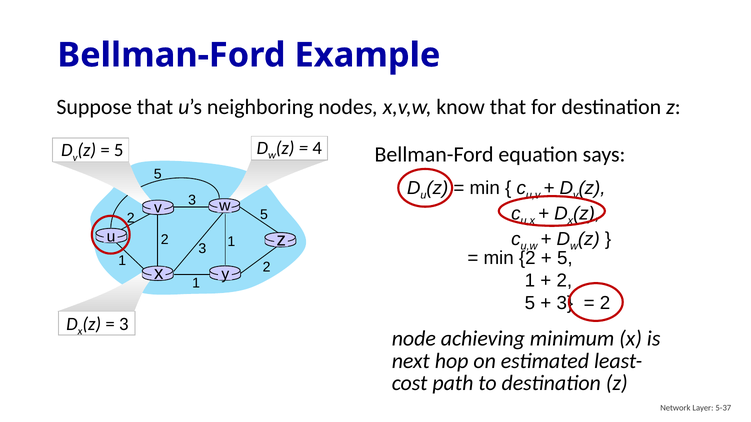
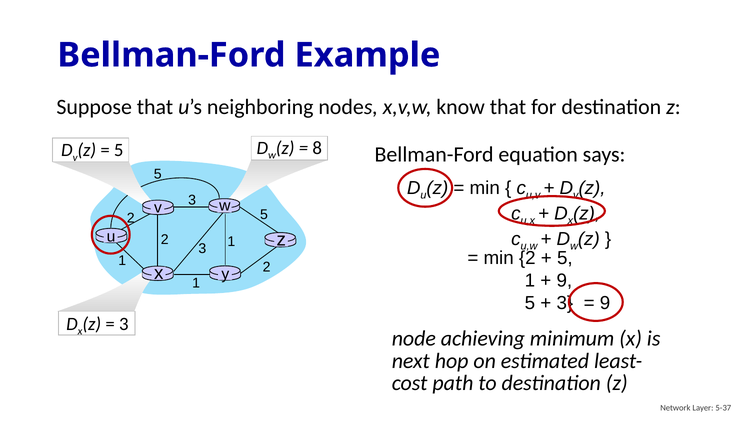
4: 4 -> 8 (317, 148)
2: 2 -> 9 (564, 281)
2: 2 -> 9 (605, 303)
